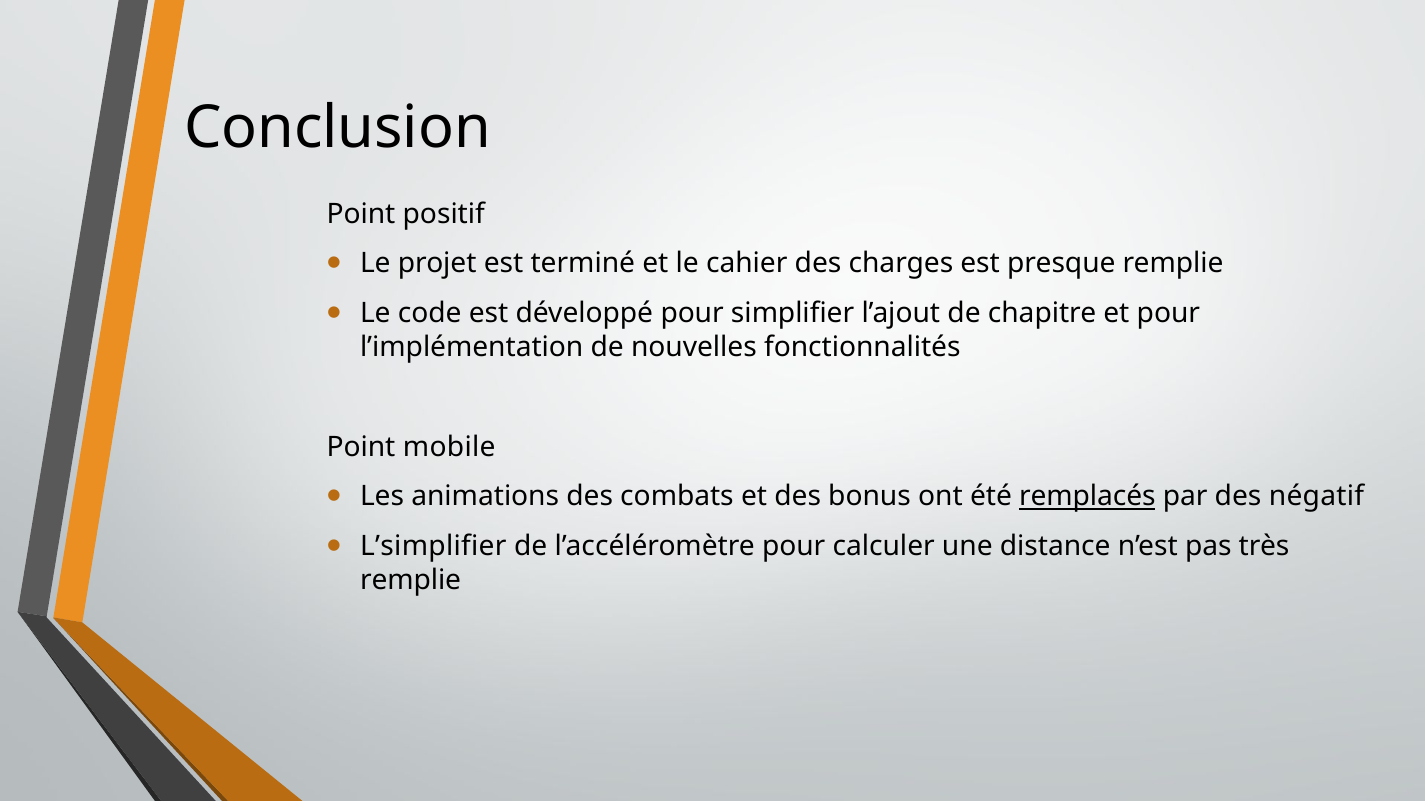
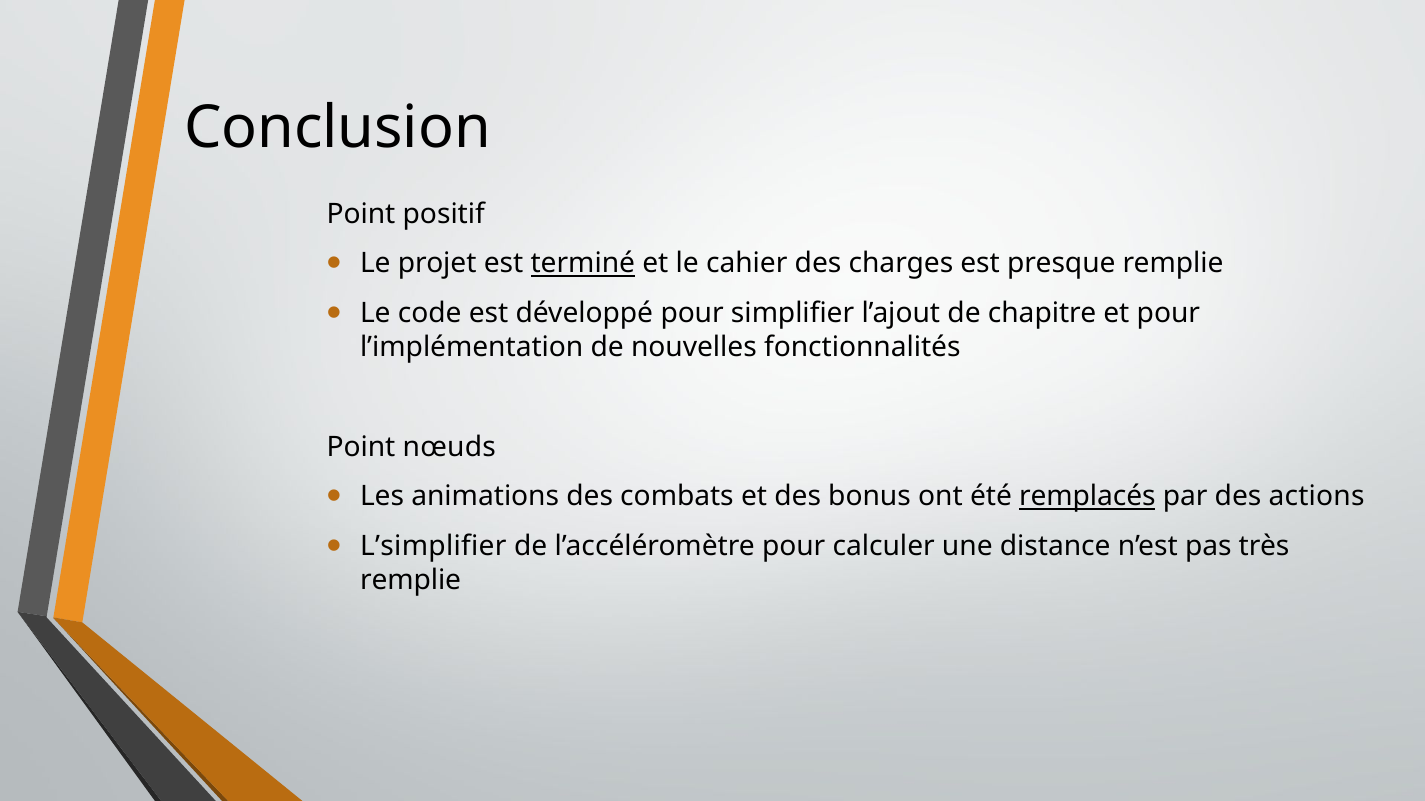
terminé underline: none -> present (583, 264)
mobile: mobile -> nœuds (449, 447)
négatif: négatif -> actions (1317, 497)
